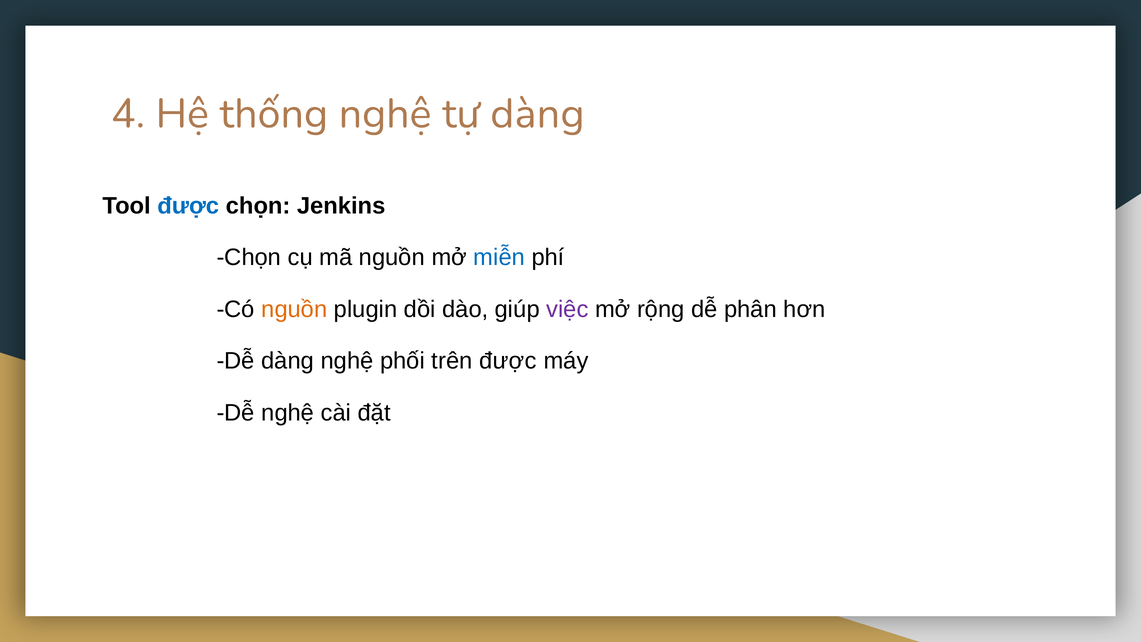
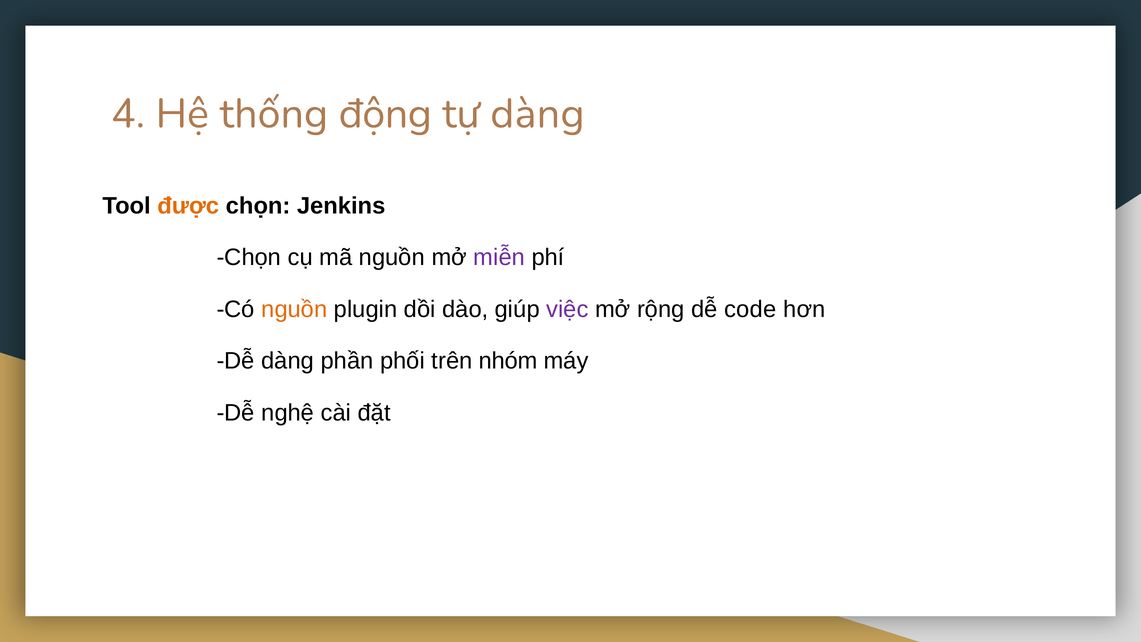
thống nghệ: nghệ -> động (385, 114)
được colour: blue -> orange (188, 206)
miễn colour: blue -> purple (499, 257)
phân: phân -> code (750, 309)
dàng nghệ: nghệ -> phần (347, 361)
trên được: được -> nhóm (508, 361)
